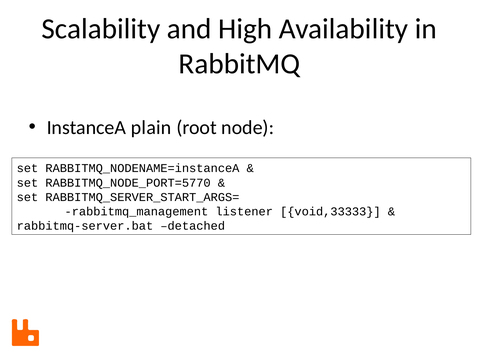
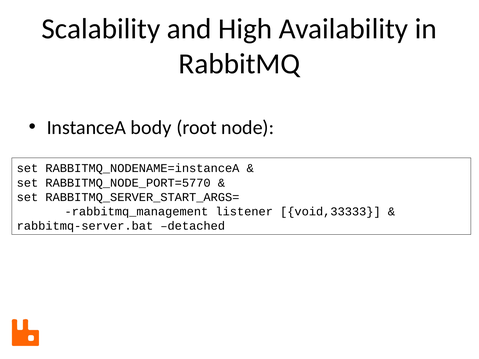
plain: plain -> body (151, 128)
